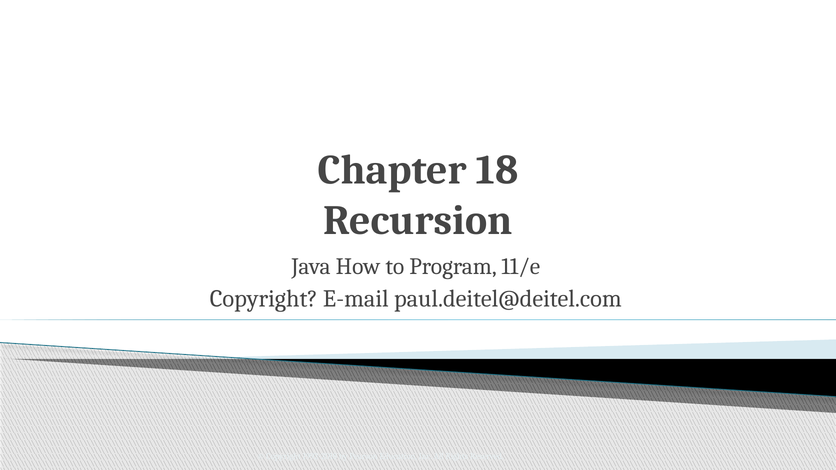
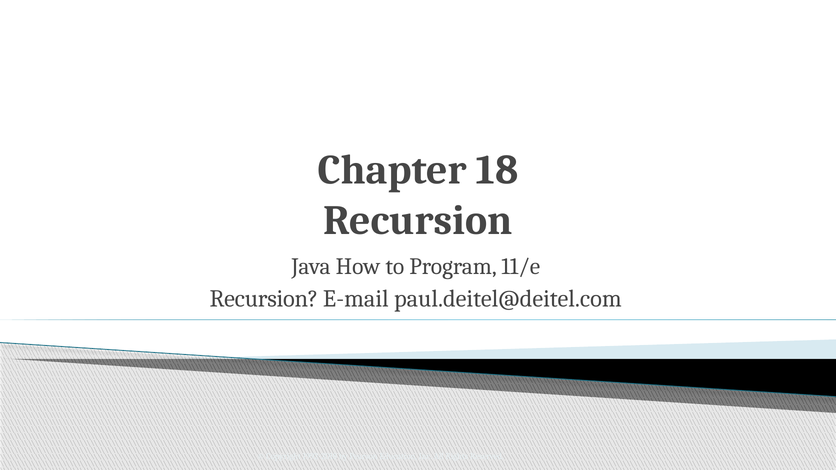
Copyright: Copyright -> Recursion (264, 299)
